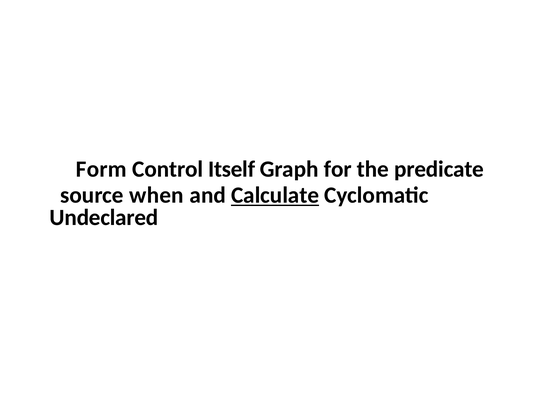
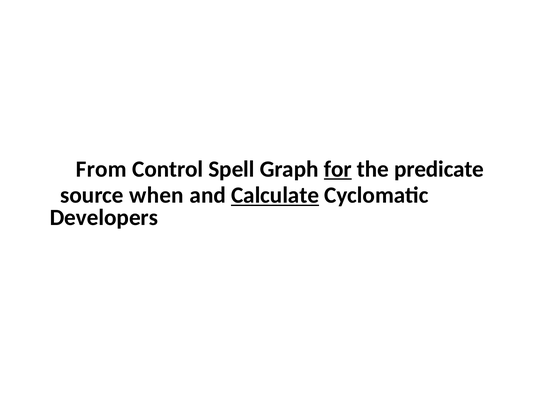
Form: Form -> From (101, 169)
Itself: Itself -> Spell (232, 169)
for underline: none -> present (338, 169)
Undeclared: Undeclared -> Developers (104, 217)
